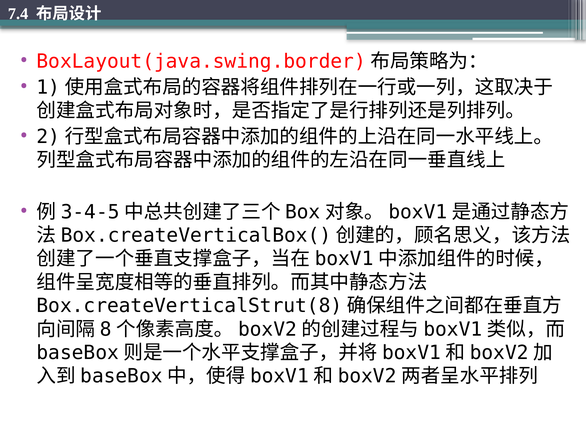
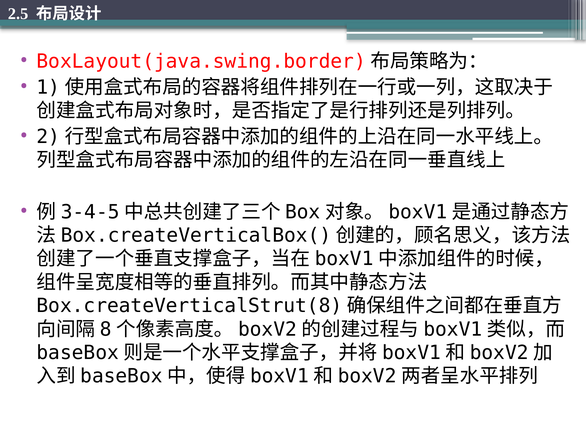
7.4: 7.4 -> 2.5 (18, 14)
